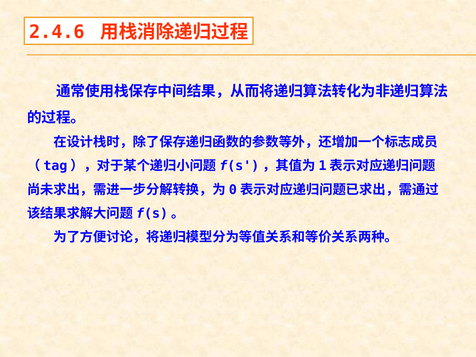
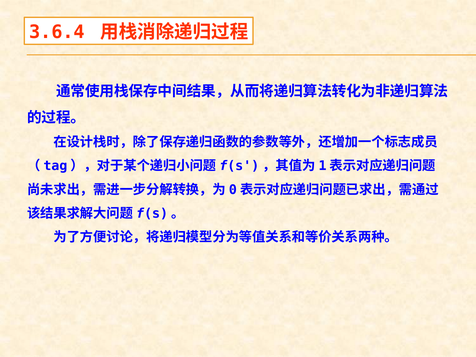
2.4.6: 2.4.6 -> 3.6.4 (57, 32)
